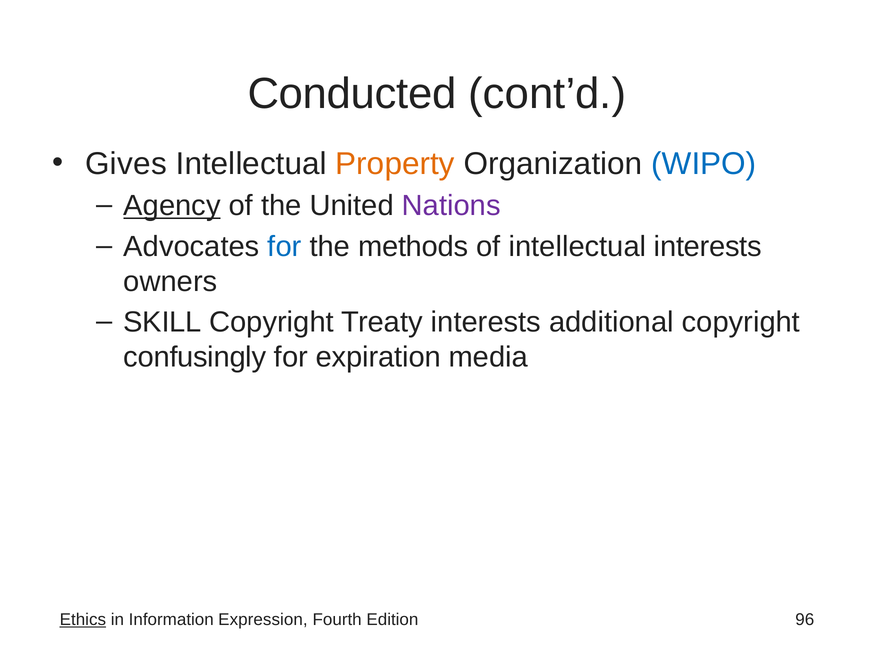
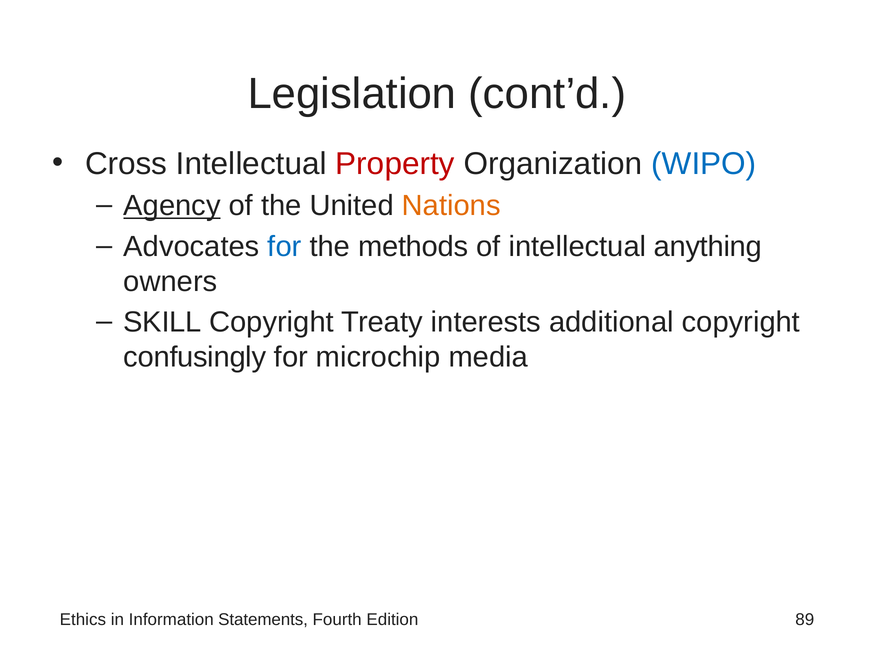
Conducted: Conducted -> Legislation (352, 94)
Gives: Gives -> Cross (126, 164)
Property colour: orange -> red (395, 164)
Nations colour: purple -> orange (451, 206)
intellectual interests: interests -> anything (708, 247)
expiration: expiration -> microchip (378, 357)
Ethics underline: present -> none (83, 620)
Expression: Expression -> Statements (263, 620)
96: 96 -> 89 (805, 620)
